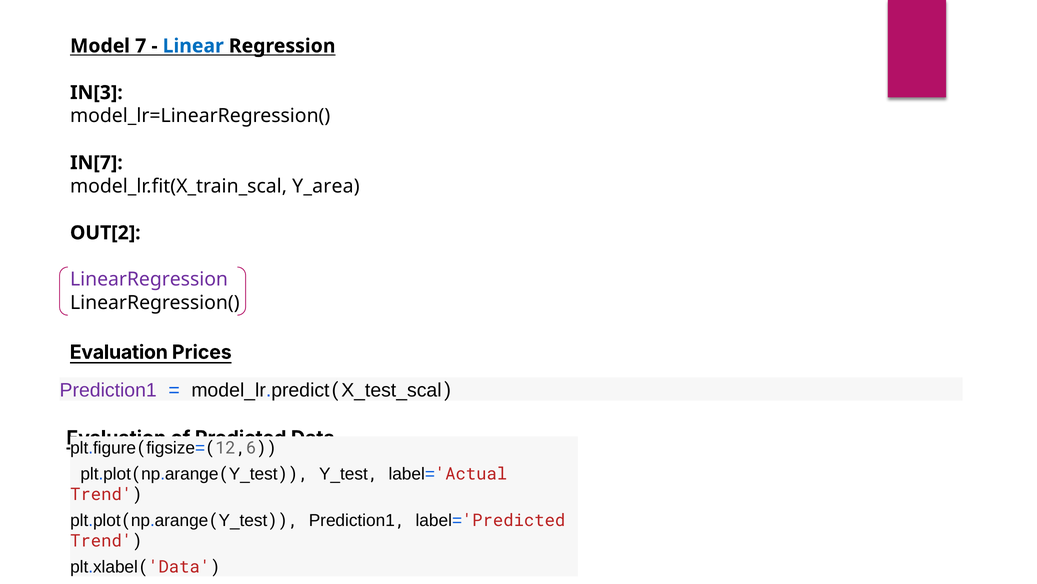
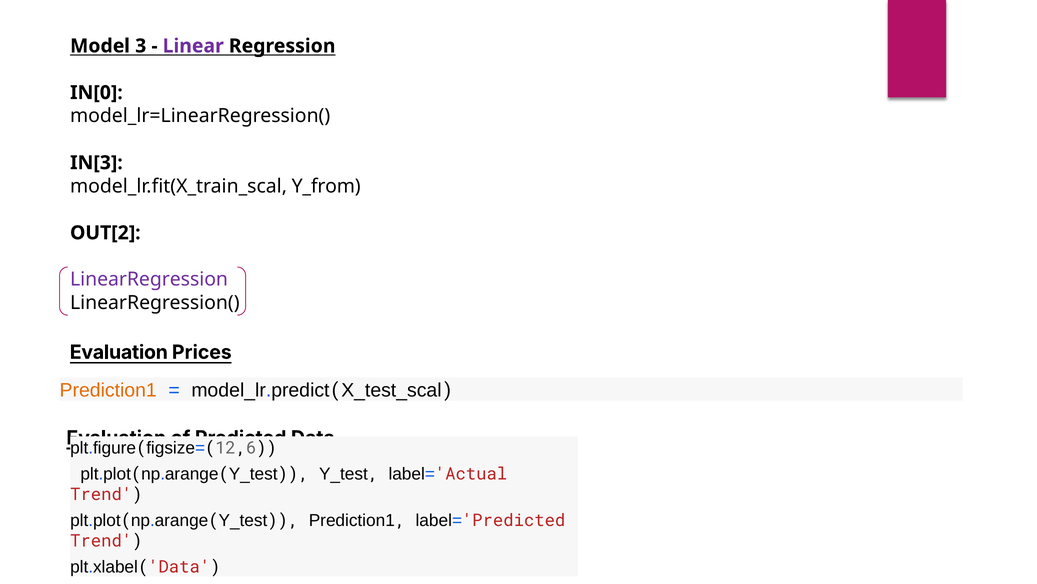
7: 7 -> 3 (141, 46)
Linear colour: blue -> purple (193, 46)
IN[3: IN[3 -> IN[0 (96, 93)
IN[7: IN[7 -> IN[3 (96, 163)
Y_area: Y_area -> Y_from (326, 186)
Prediction1 colour: purple -> orange (108, 390)
